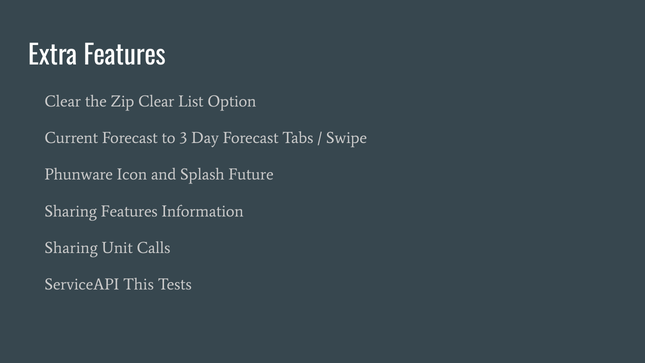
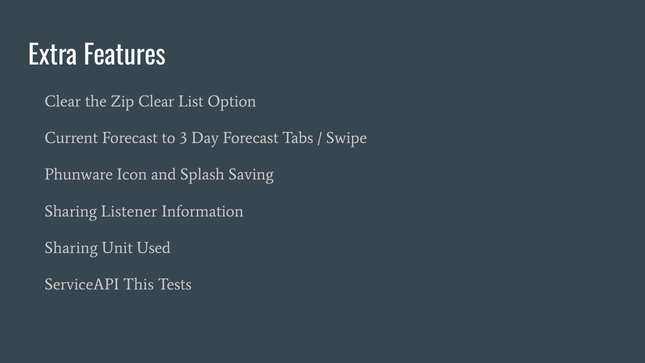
Future: Future -> Saving (251, 175)
Sharing Features: Features -> Listener (129, 211)
Calls: Calls -> Used (154, 248)
